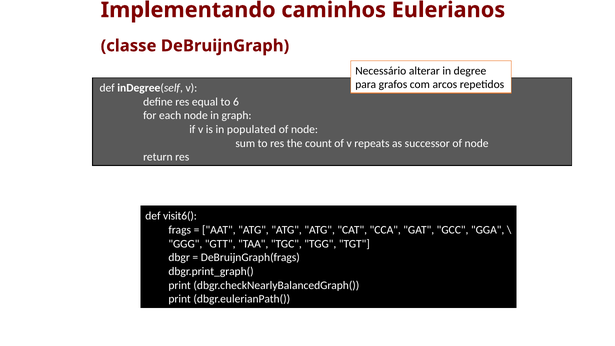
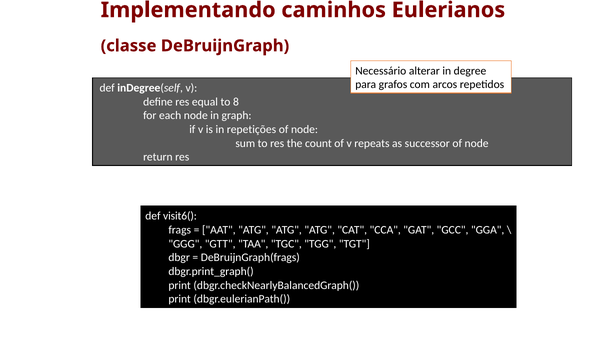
6: 6 -> 8 (236, 102)
populated: populated -> repetições (252, 129)
